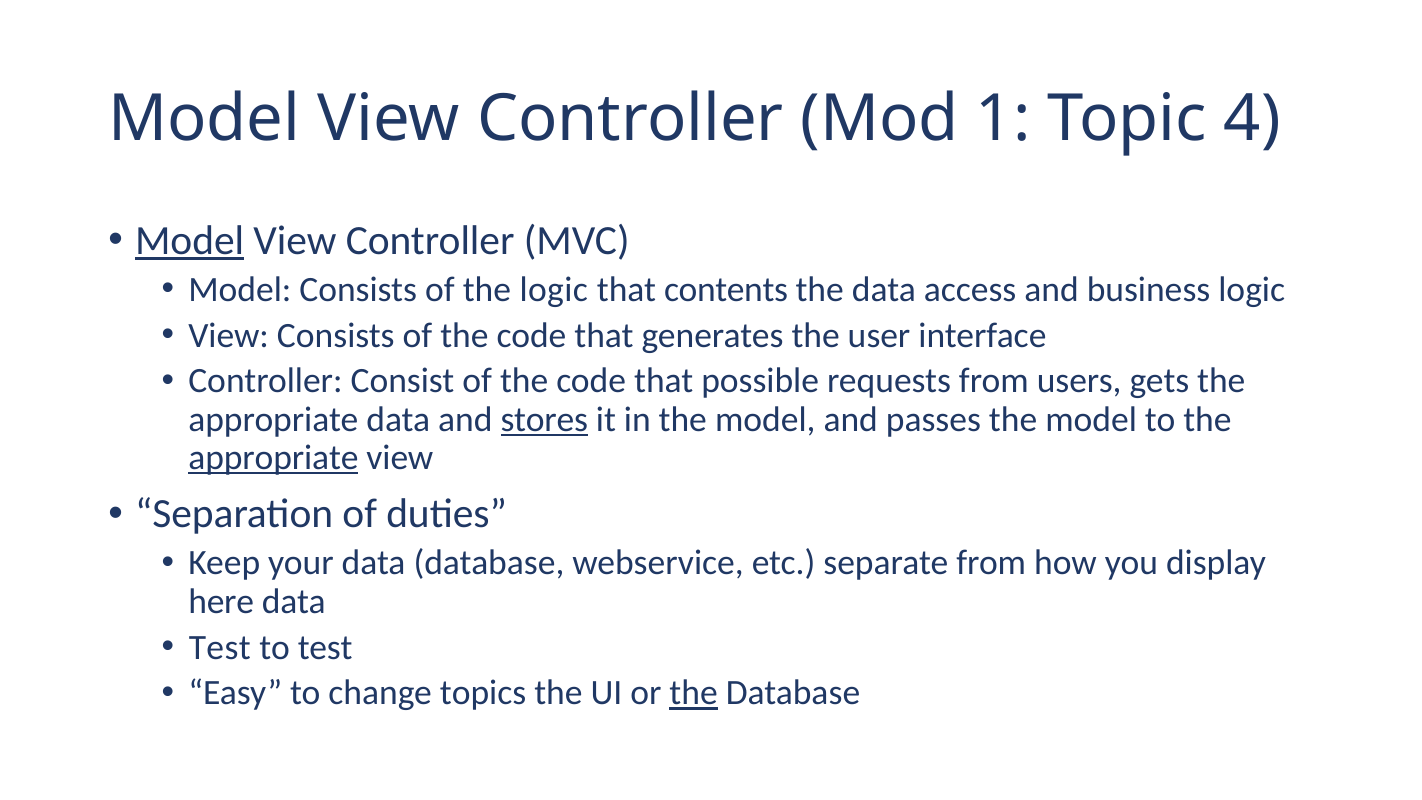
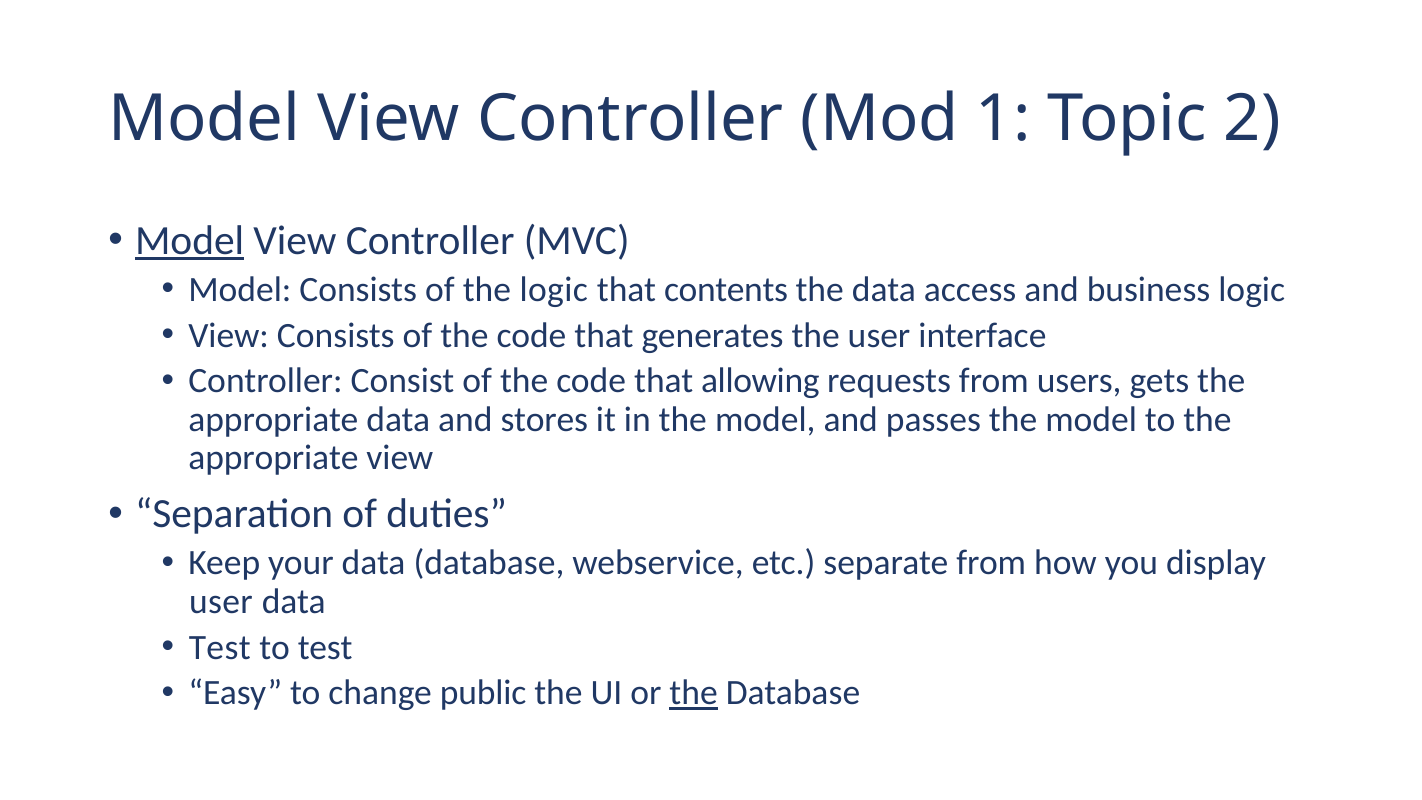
4: 4 -> 2 (1252, 119)
possible: possible -> allowing (760, 381)
stores underline: present -> none (544, 419)
appropriate underline: present -> none (273, 458)
here: here -> user (221, 601)
topics: topics -> public (483, 693)
